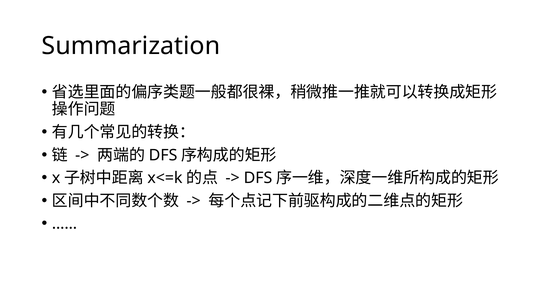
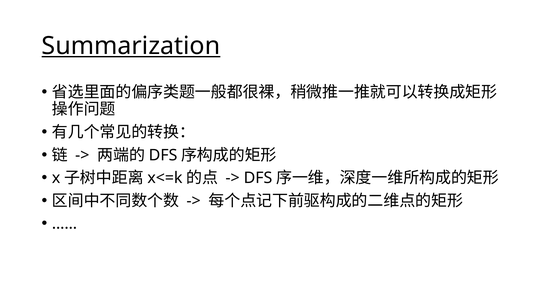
Summarization underline: none -> present (131, 46)
